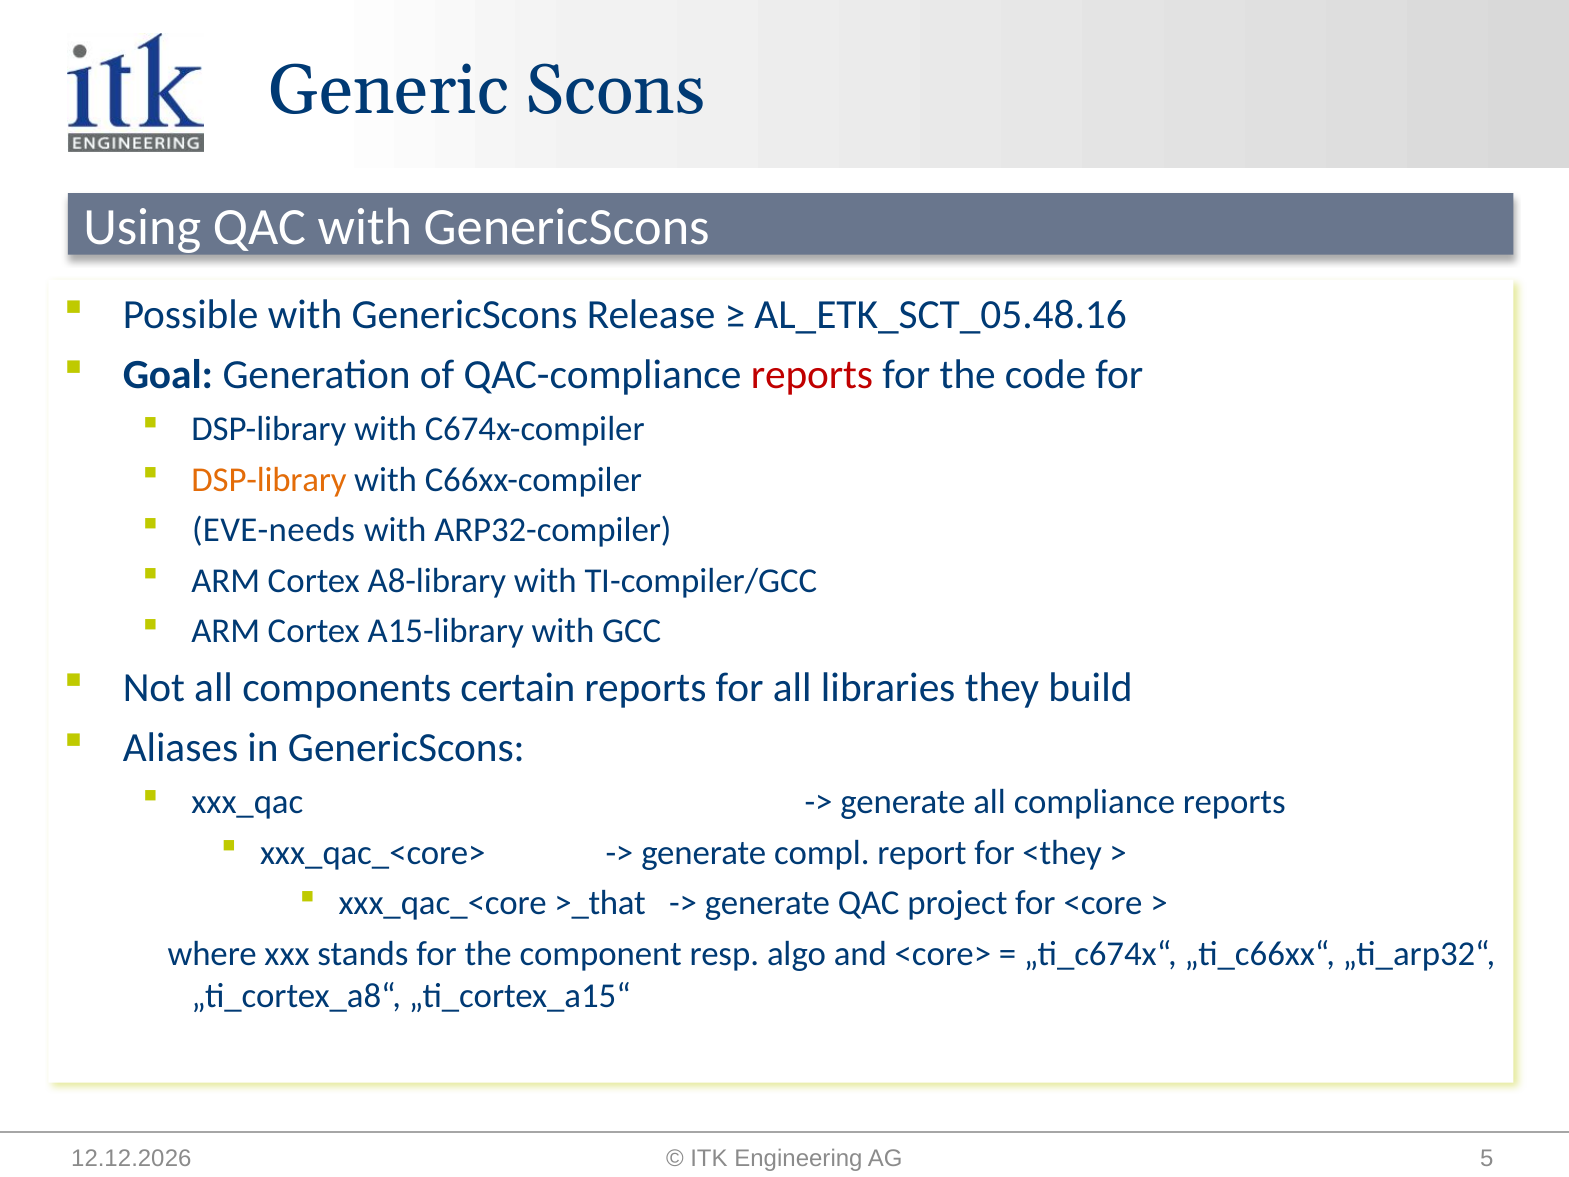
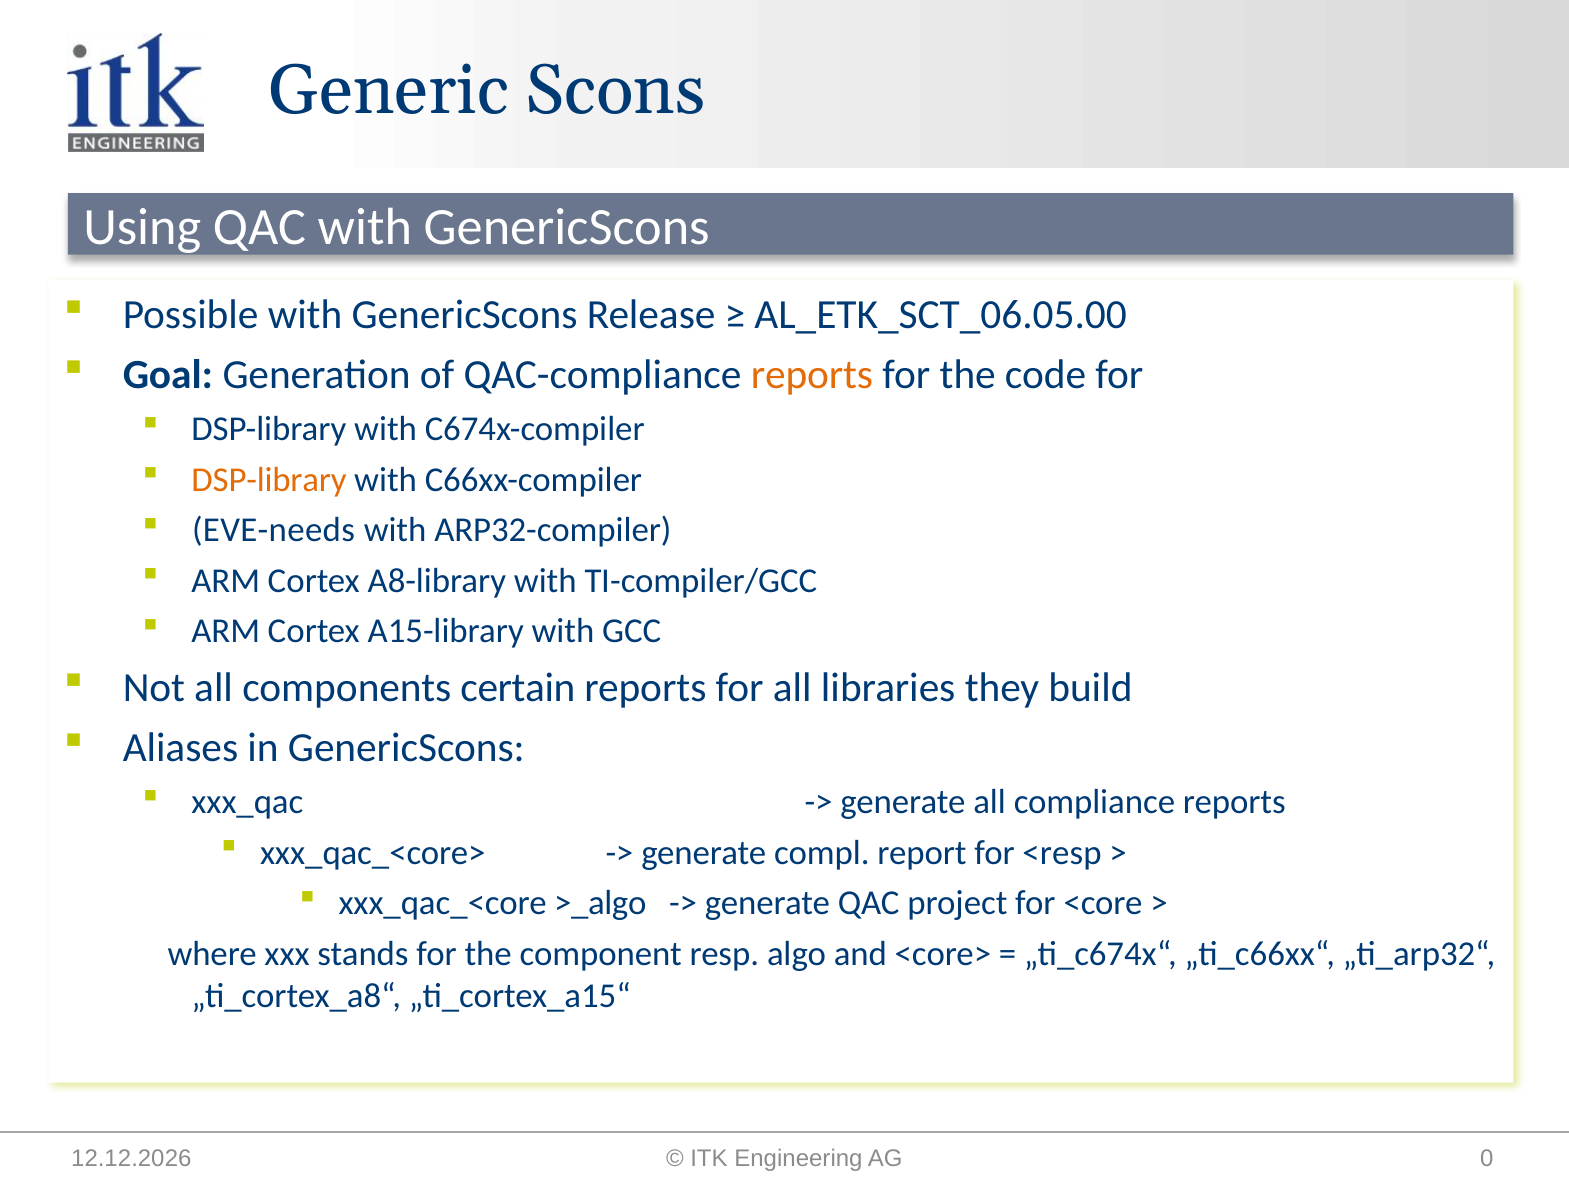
AL_ETK_SCT_05.48.16: AL_ETK_SCT_05.48.16 -> AL_ETK_SCT_06.05.00 (941, 315)
reports colour: red -> orange (812, 375)
<they: <they -> <resp (1062, 853)
>_that: >_that -> >_algo (600, 903)
5: 5 -> 0 (1487, 1158)
